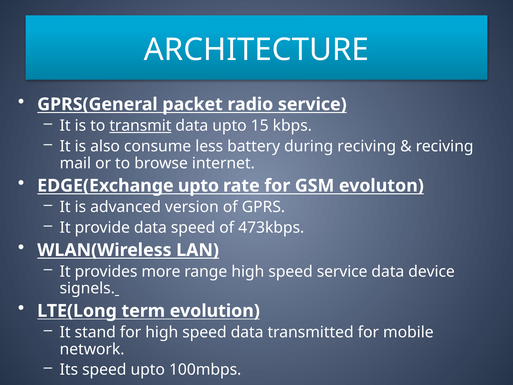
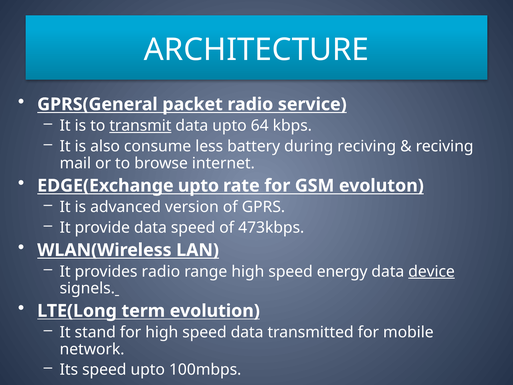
15: 15 -> 64 (260, 126)
provides more: more -> radio (161, 271)
speed service: service -> energy (342, 271)
device underline: none -> present (432, 271)
